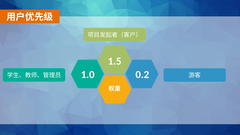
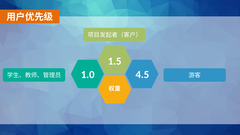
0.2: 0.2 -> 4.5 (142, 75)
